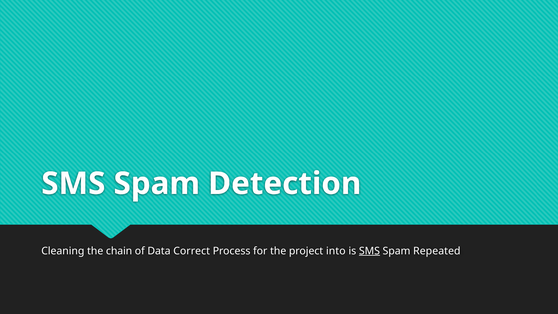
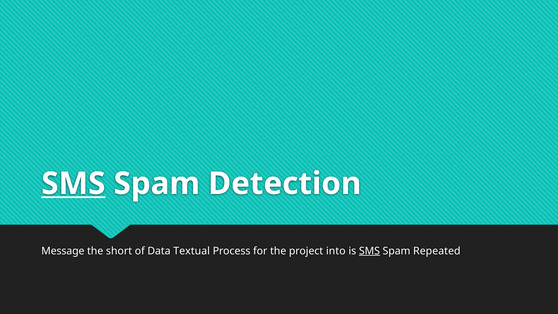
SMS underline: none -> present (73, 184)
Cleaning: Cleaning -> Message (63, 251)
chain: chain -> short (119, 251)
Correct: Correct -> Textual (192, 251)
